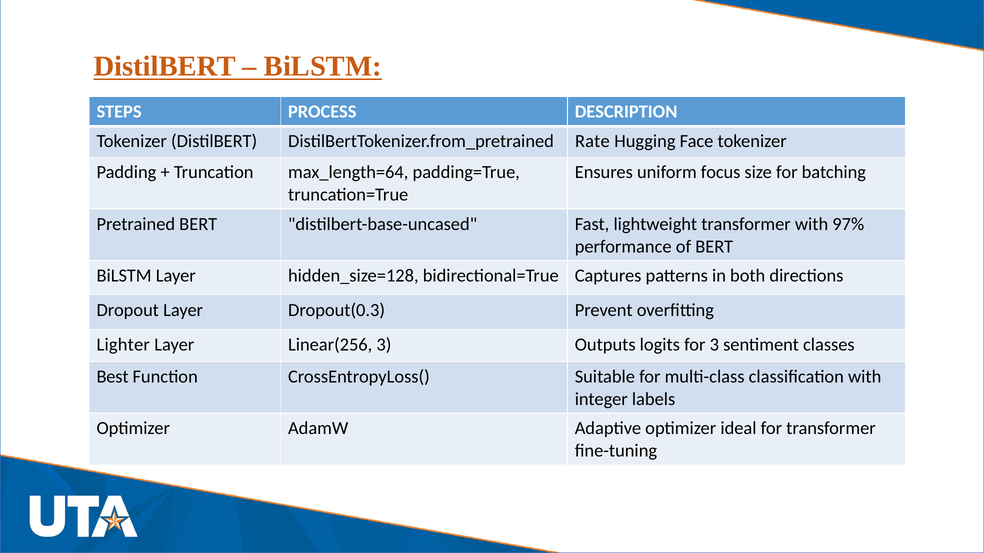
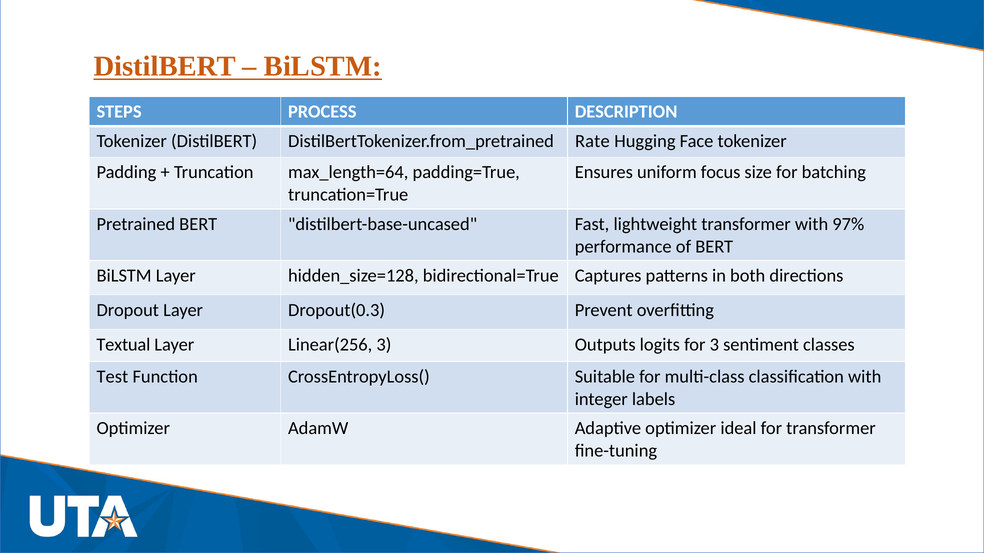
Lighter: Lighter -> Textual (123, 345)
Best: Best -> Test (112, 377)
